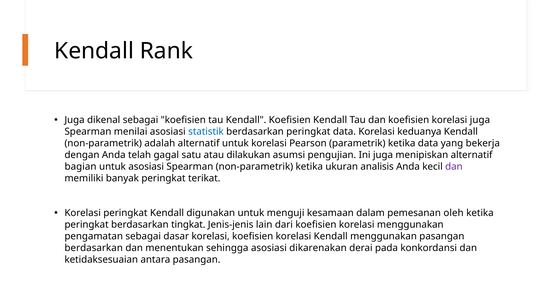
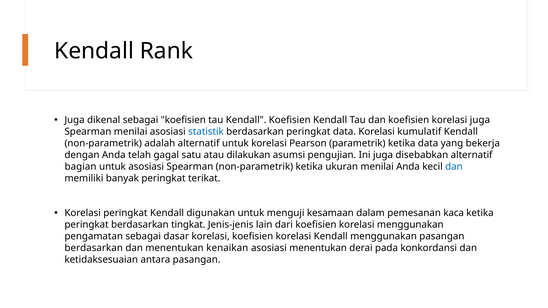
keduanya: keduanya -> kumulatif (419, 132)
menipiskan: menipiskan -> disebabkan (422, 155)
ukuran analisis: analisis -> menilai (377, 167)
dan colour: purple -> blue (454, 167)
oleh: oleh -> kaca (454, 213)
sehingga: sehingga -> kenaikan (227, 248)
asosiasi dikarenakan: dikarenakan -> menentukan (318, 248)
